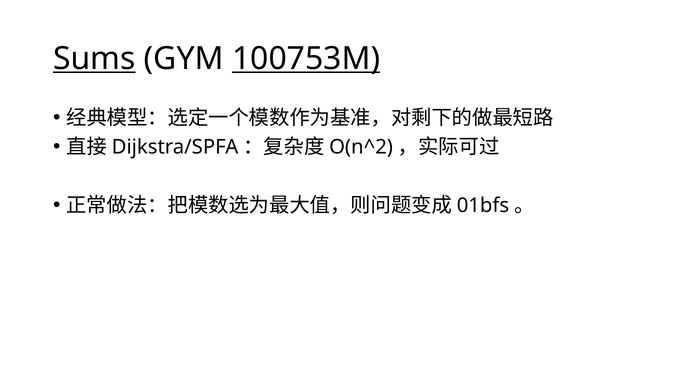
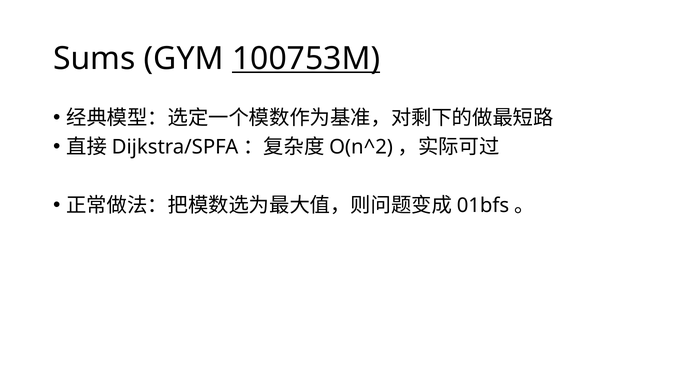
Sums underline: present -> none (94, 59)
